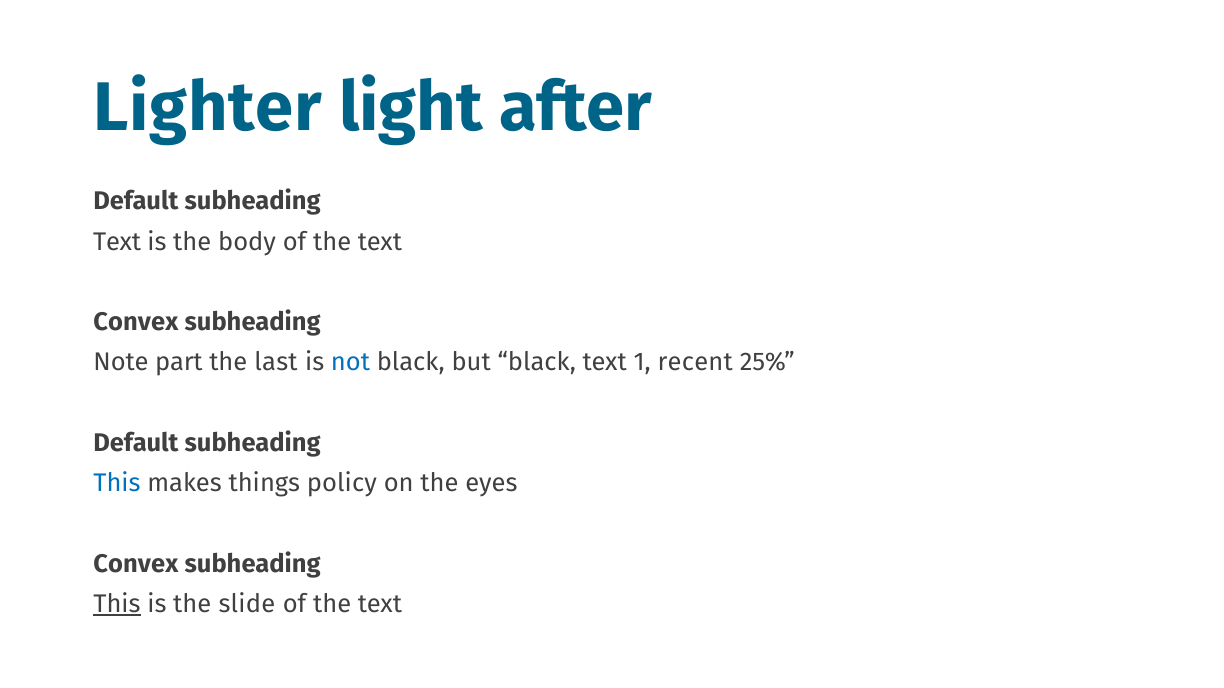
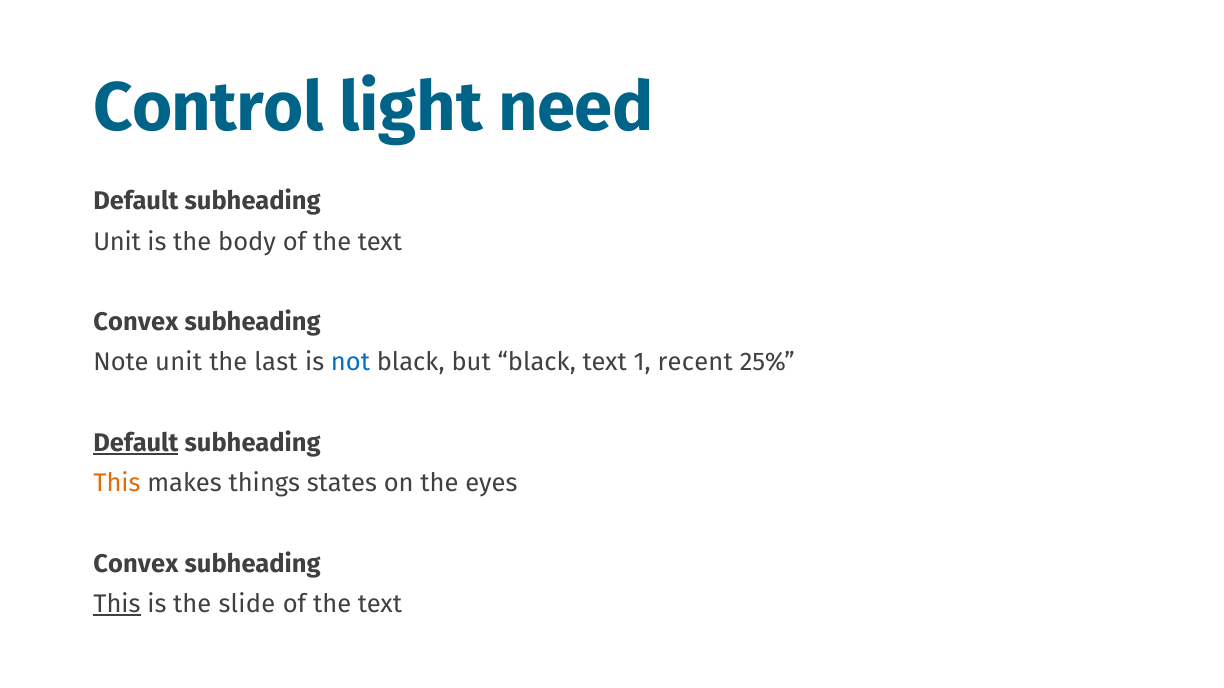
Lighter: Lighter -> Control (208, 108)
after: after -> need (576, 108)
Text: Text -> Unit (117, 242)
Note part: part -> unit (179, 363)
Default underline: none -> present (136, 443)
This colour: blue -> orange (117, 484)
policy: policy -> states (342, 484)
